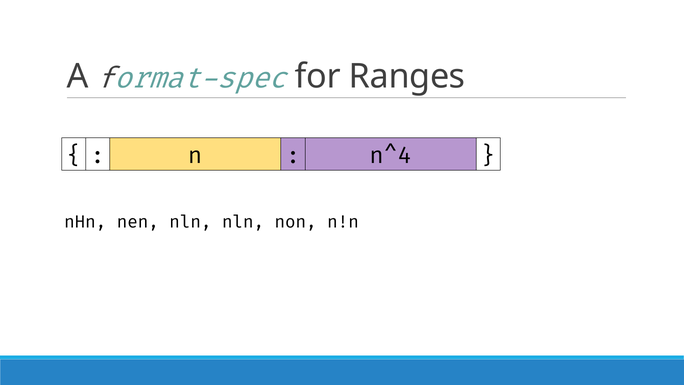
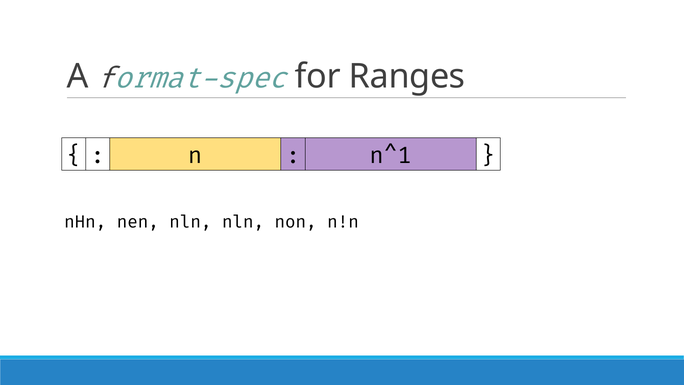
n^4: n^4 -> n^1 (391, 156)
